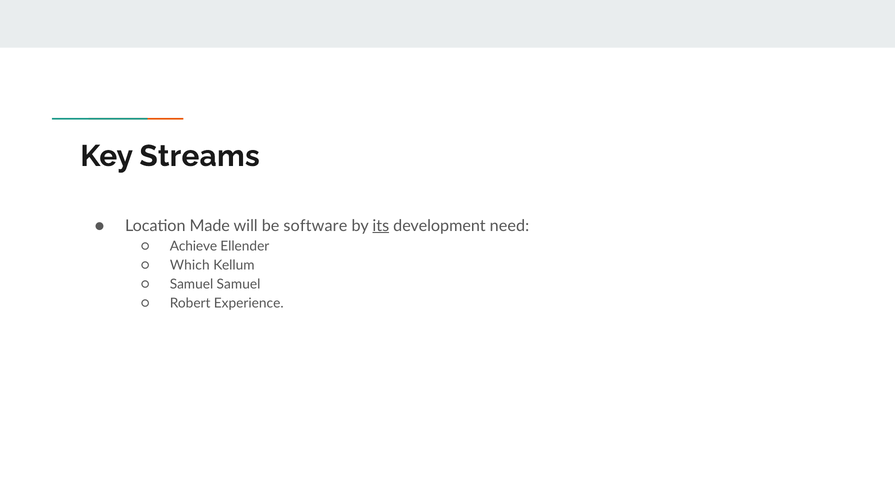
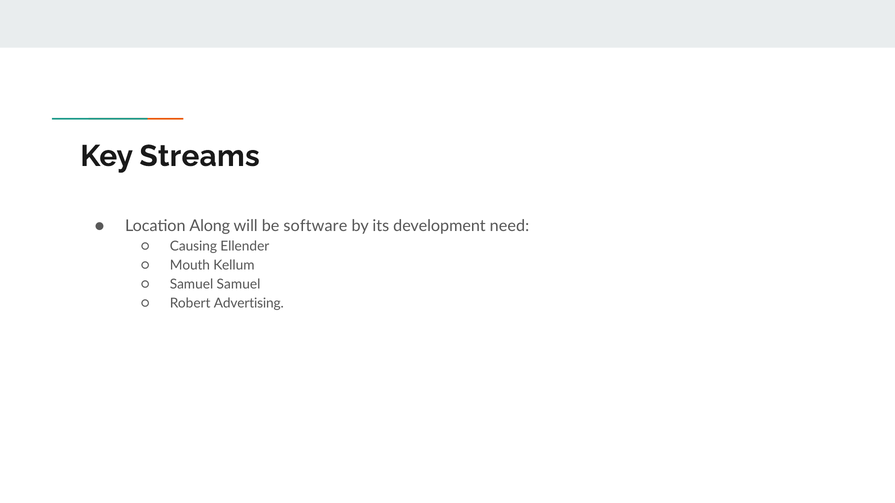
Made: Made -> Along (210, 226)
its underline: present -> none (381, 226)
Achieve: Achieve -> Causing (193, 246)
Which: Which -> Mouth (190, 265)
Experience: Experience -> Advertising (249, 303)
